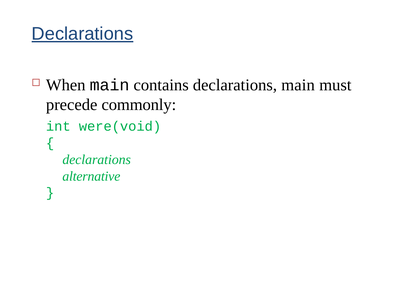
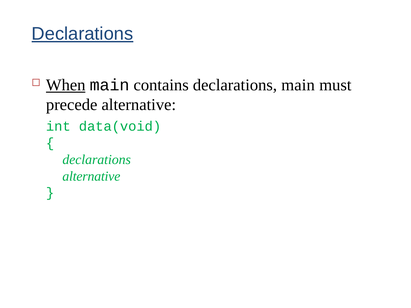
When underline: none -> present (66, 85)
precede commonly: commonly -> alternative (139, 105)
were(void: were(void -> data(void (120, 127)
